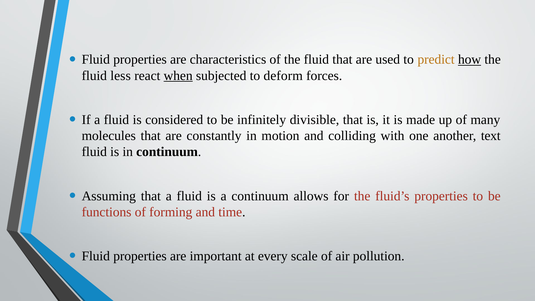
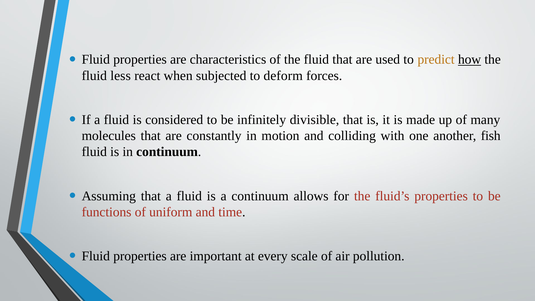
when underline: present -> none (178, 76)
text: text -> fish (491, 136)
forming: forming -> uniform (171, 212)
